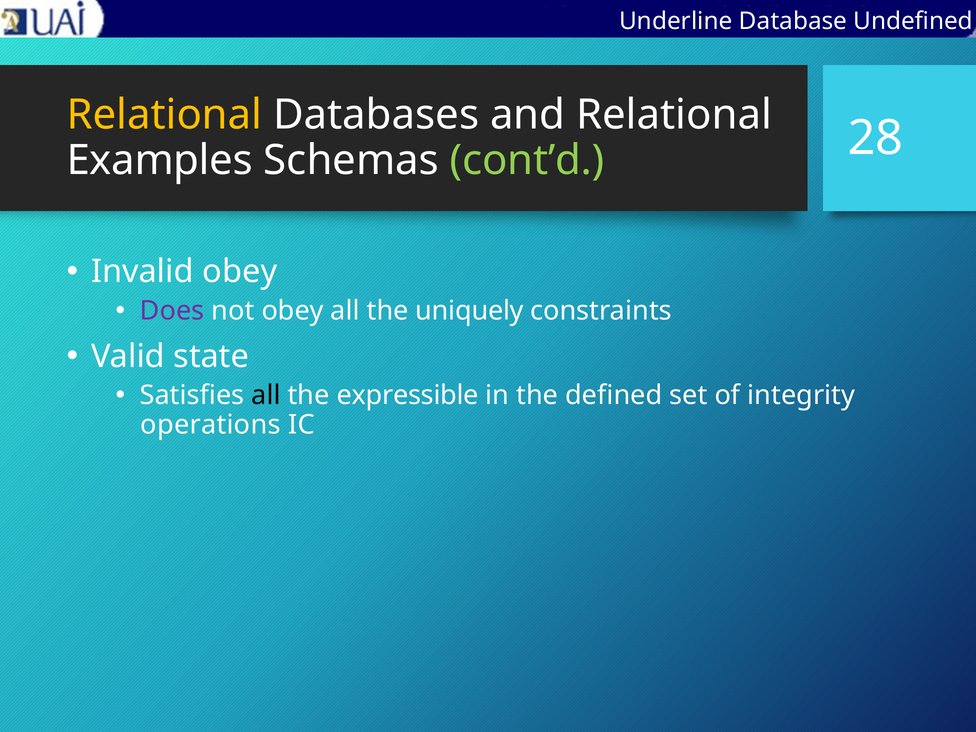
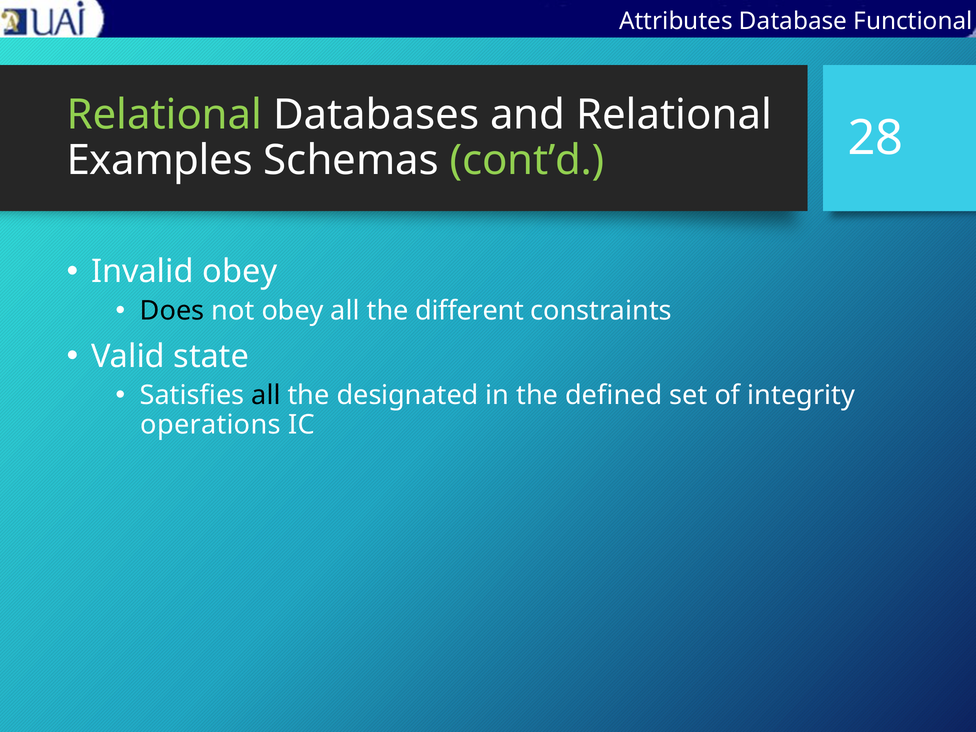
Underline: Underline -> Attributes (676, 21)
Undefined: Undefined -> Functional (913, 21)
Relational colour: yellow -> light green (164, 115)
Does colour: purple -> black (172, 311)
uniquely: uniquely -> different (470, 311)
expressible: expressible -> designated (408, 395)
